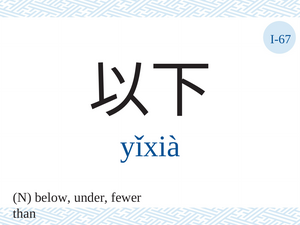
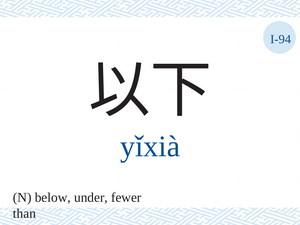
I-67: I-67 -> I-94 (281, 39)
